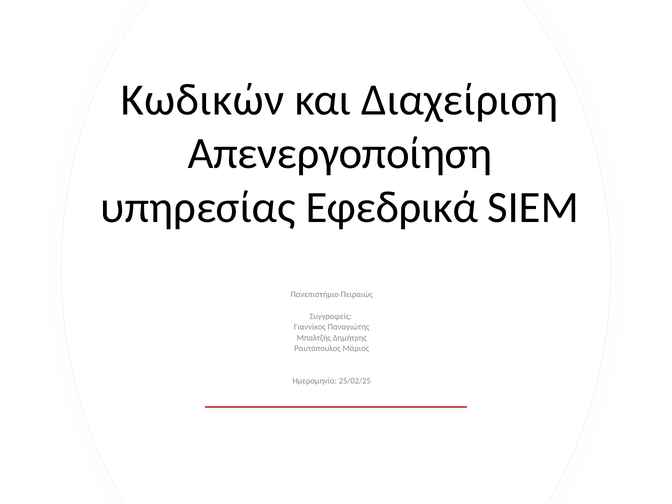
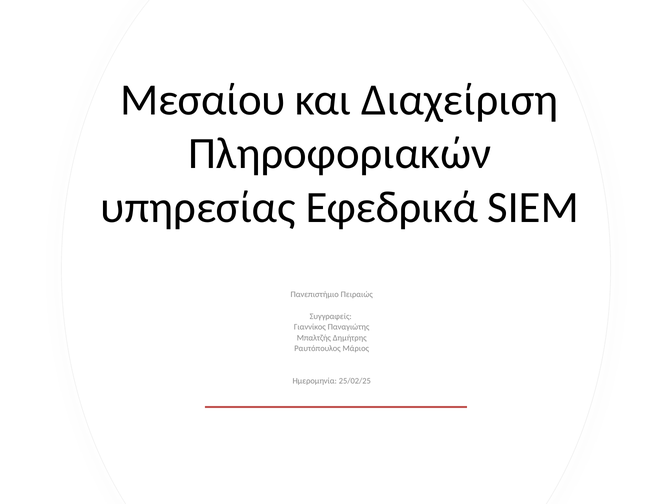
Κωδικών: Κωδικών -> Μεσαίου (203, 100)
Απενεργοποίηση: Απενεργοποίηση -> Πληροφοριακών (340, 154)
